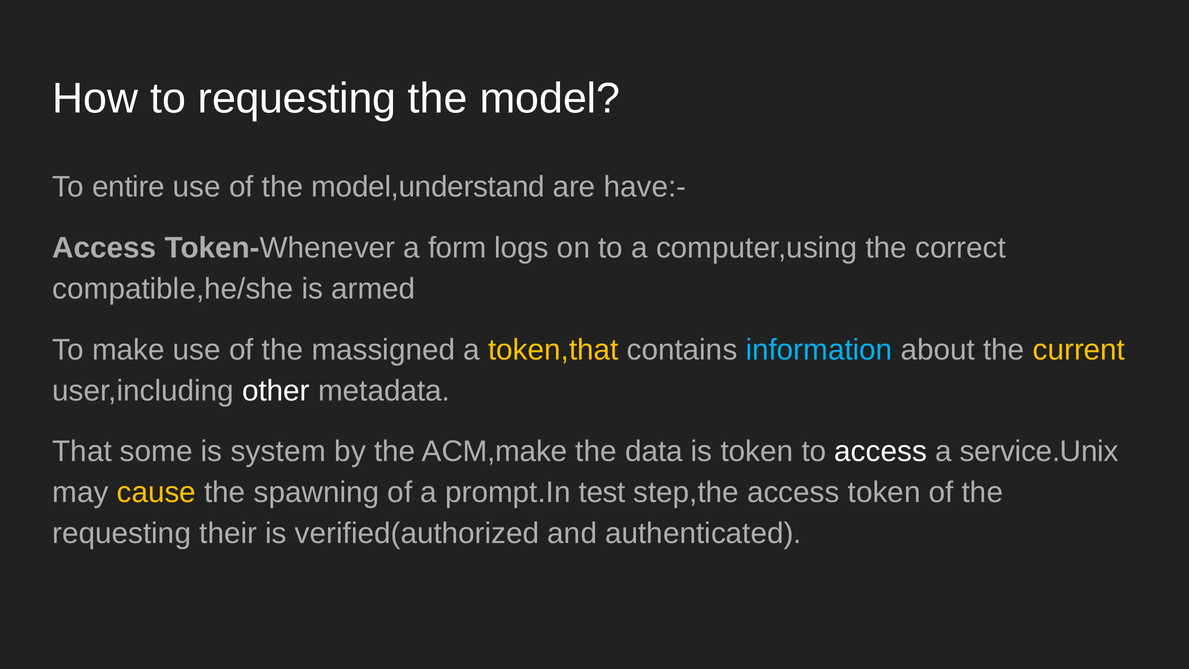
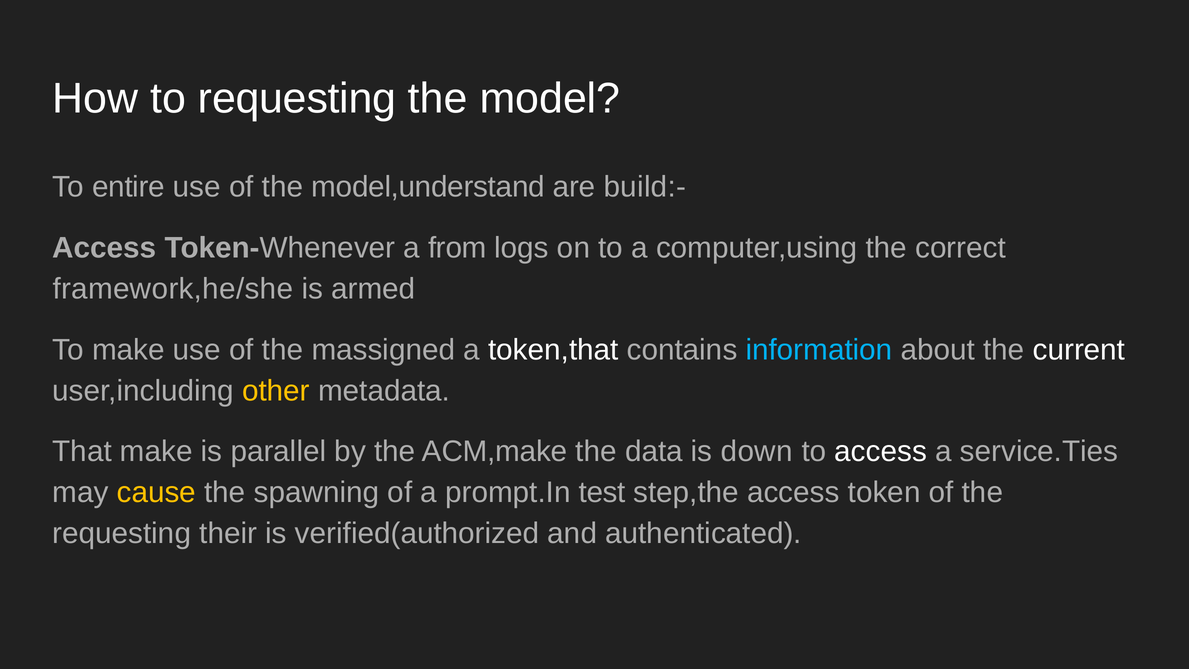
have:-: have:- -> build:- (645, 187)
form: form -> from (457, 248)
compatible,he/she: compatible,he/she -> framework,he/she (173, 289)
token,that colour: yellow -> white (553, 350)
current colour: yellow -> white (1079, 350)
other colour: white -> yellow (276, 391)
That some: some -> make (156, 451)
system: system -> parallel (278, 451)
is token: token -> down (757, 451)
service.Unix: service.Unix -> service.Ties (1039, 451)
